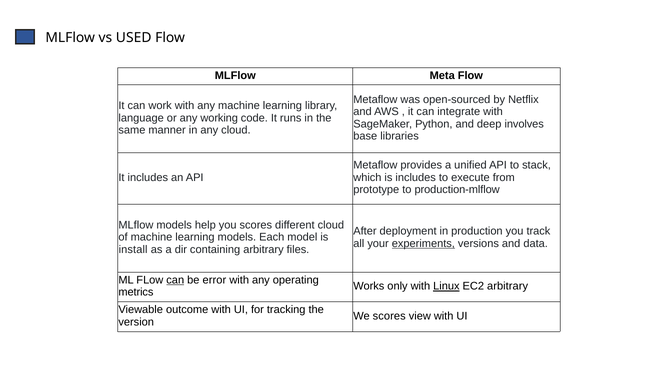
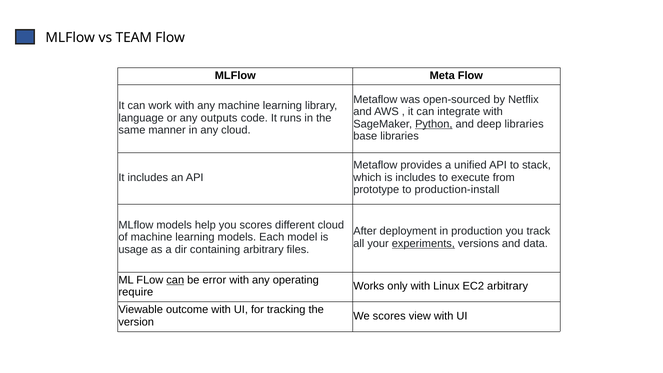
USED: USED -> TEAM (134, 38)
working: working -> outputs (219, 118)
Python underline: none -> present (434, 124)
deep involves: involves -> libraries (524, 124)
production-mlflow: production-mlflow -> production-install (457, 190)
install: install -> usage (133, 250)
Linux underline: present -> none (446, 286)
metrics: metrics -> require (136, 292)
